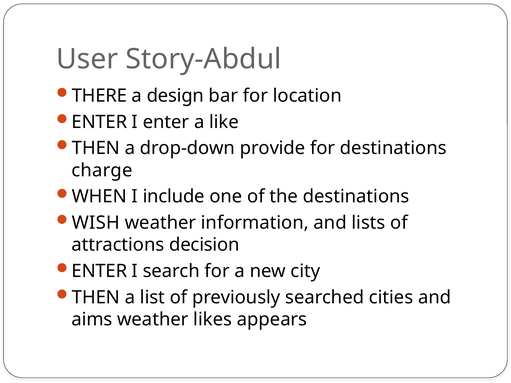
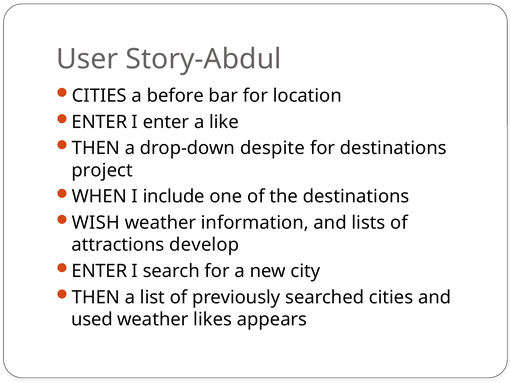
THERE: THERE -> CITIES (99, 96)
design: design -> before (175, 96)
provide: provide -> despite (272, 148)
charge: charge -> project (102, 170)
decision: decision -> develop (204, 245)
aims: aims -> used (92, 320)
